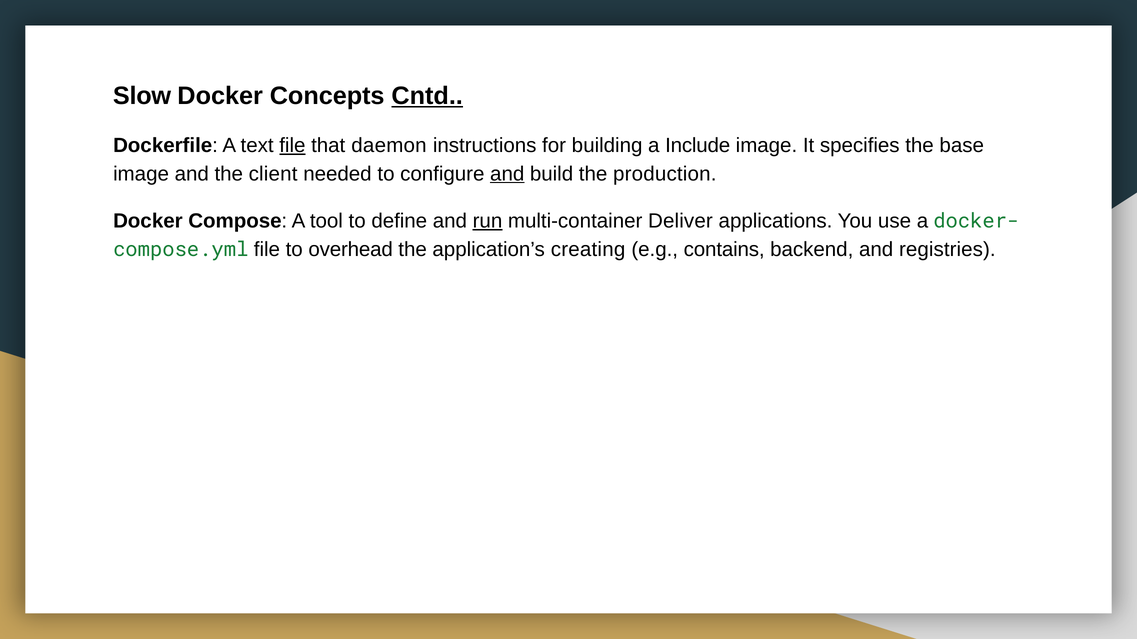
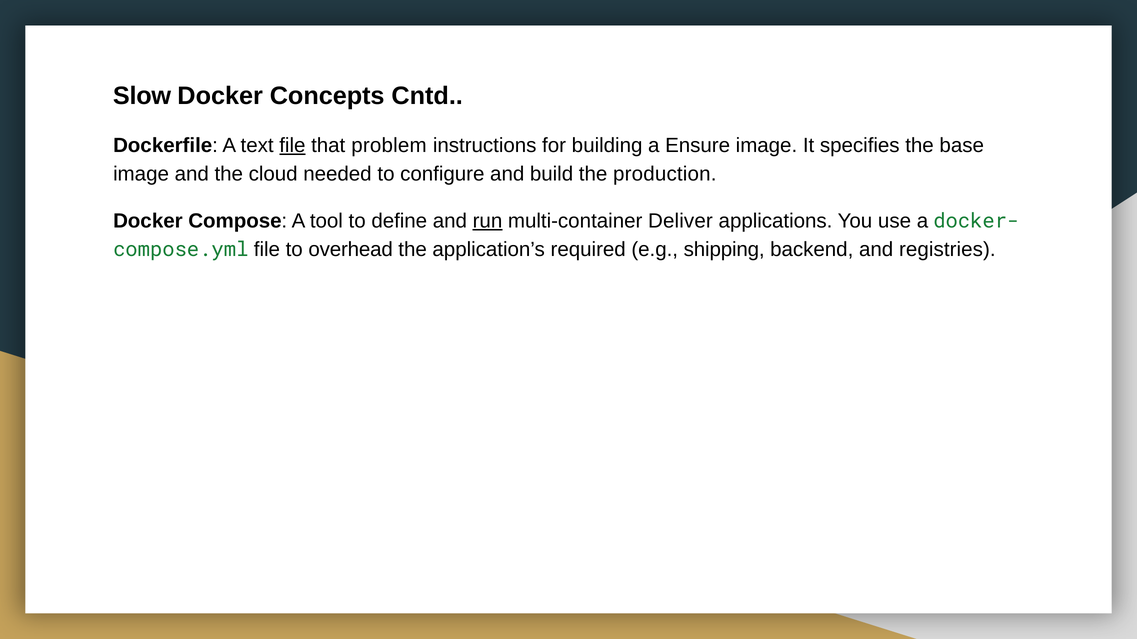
Cntd underline: present -> none (427, 96)
daemon: daemon -> problem (389, 146)
Include: Include -> Ensure (698, 146)
client: client -> cloud (273, 174)
and underline: present -> none (507, 174)
creating: creating -> required (588, 249)
contains: contains -> shipping (724, 249)
